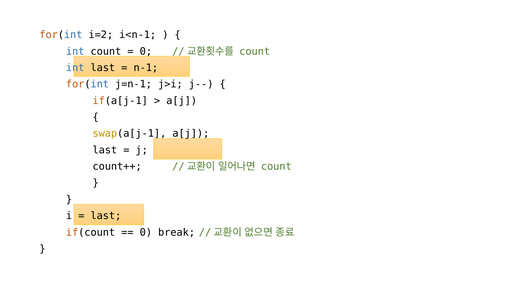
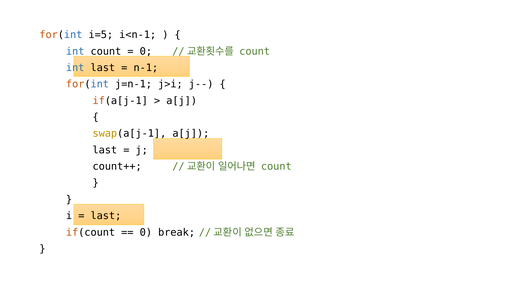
i=2: i=2 -> i=5 (101, 35)
